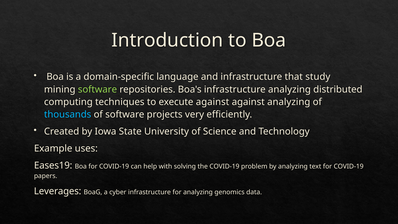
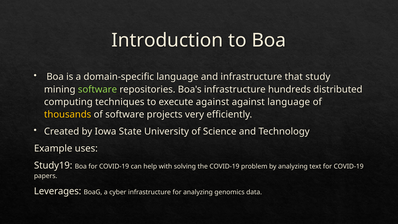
infrastructure analyzing: analyzing -> hundreds (289, 89)
against analyzing: analyzing -> language (289, 102)
thousands colour: light blue -> yellow (68, 115)
Eases19: Eases19 -> Study19 (53, 165)
